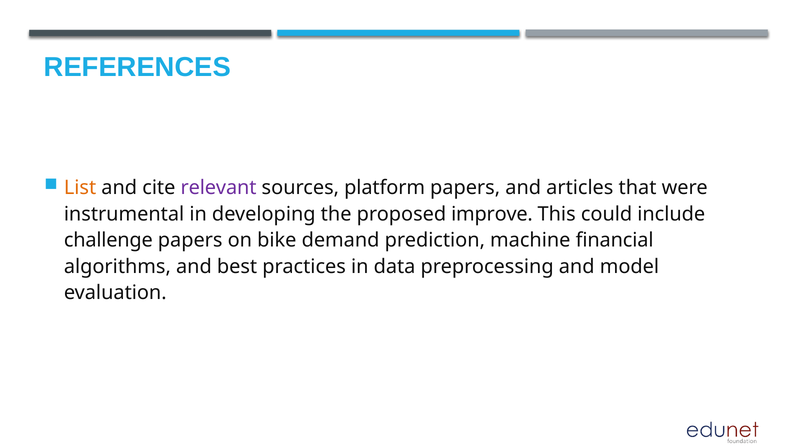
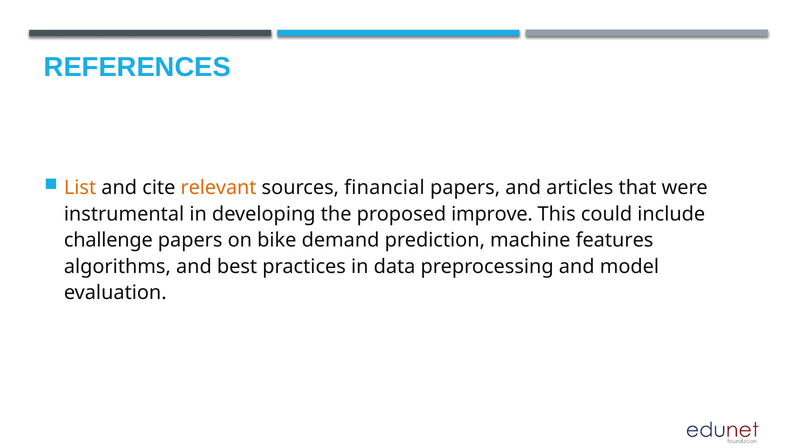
relevant colour: purple -> orange (219, 188)
platform: platform -> financial (384, 188)
financial: financial -> features (615, 240)
